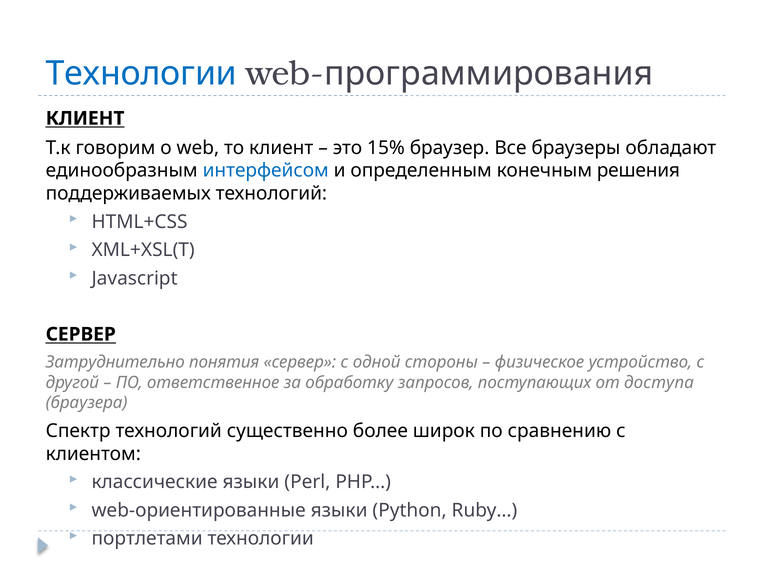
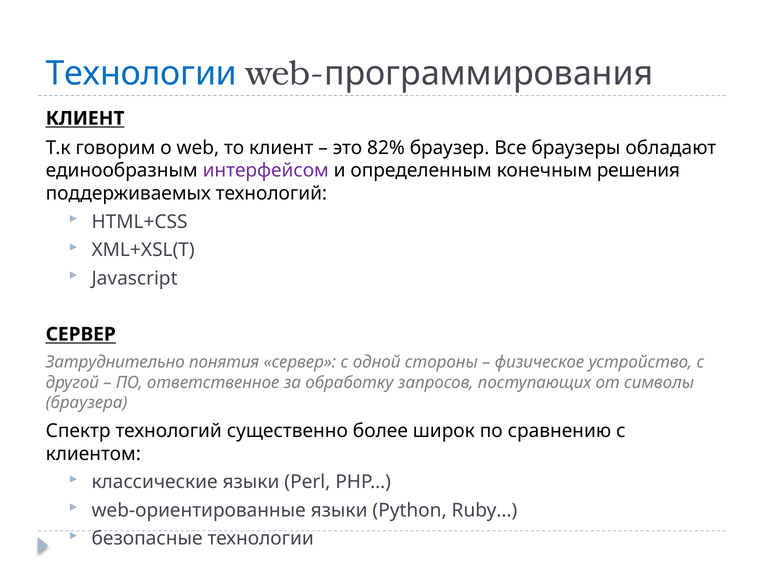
15%: 15% -> 82% (386, 148)
интерфейсом colour: blue -> purple (266, 171)
доступа: доступа -> символы (659, 382)
портлетами: портлетами -> безопасные (147, 539)
